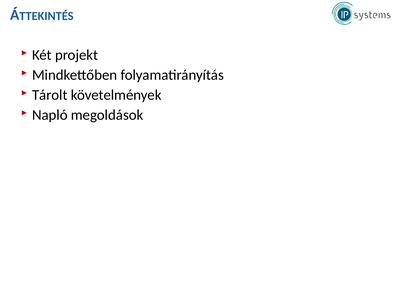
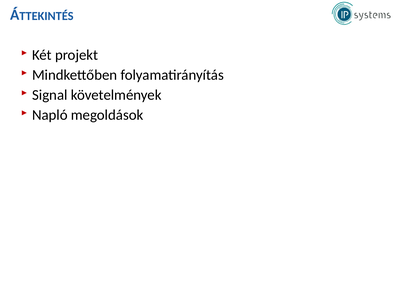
Tárolt: Tárolt -> Signal (50, 95)
